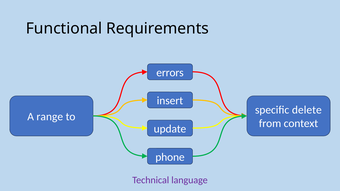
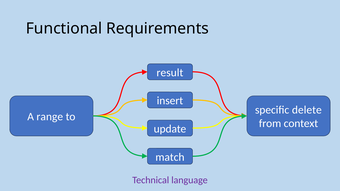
errors: errors -> result (170, 73)
phone: phone -> match (170, 157)
